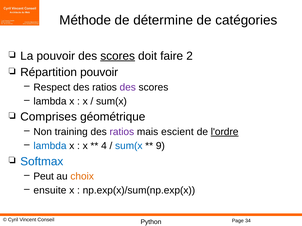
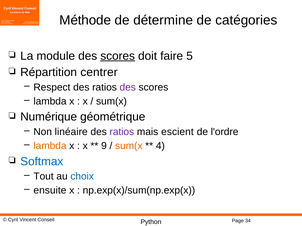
La pouvoir: pouvoir -> module (56, 56)
2: 2 -> 5 (190, 56)
Répartition pouvoir: pouvoir -> centrer (99, 72)
Comprises: Comprises -> Numérique (49, 117)
training: training -> linéaire (71, 132)
l'ordre underline: present -> none (225, 132)
lambda colour: blue -> orange (50, 146)
4: 4 -> 9 (104, 146)
sum(x colour: blue -> orange (129, 146)
9: 9 -> 4 (160, 146)
Peut: Peut -> Tout (44, 177)
choix colour: orange -> blue (82, 177)
